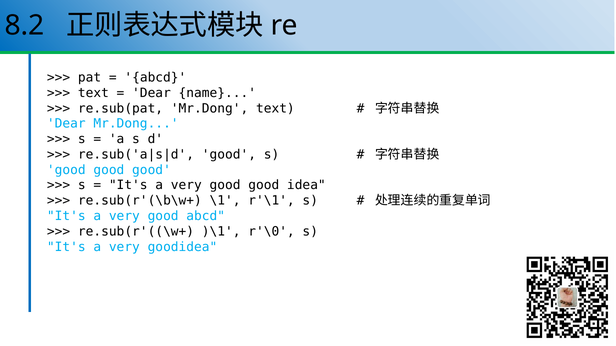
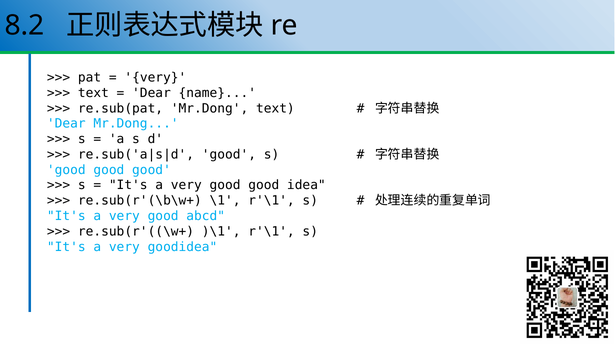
abcd: abcd -> very (155, 78)
)\1 r'\0: r'\0 -> r'\1 (272, 232)
